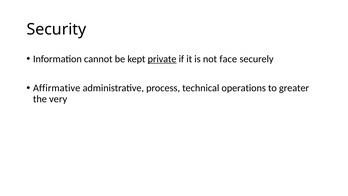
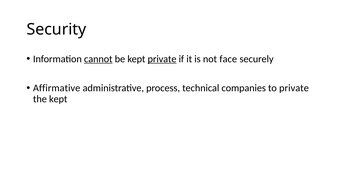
cannot underline: none -> present (98, 59)
operations: operations -> companies (244, 88)
to greater: greater -> private (294, 88)
the very: very -> kept (58, 99)
